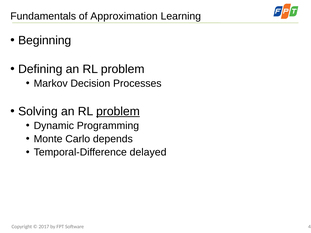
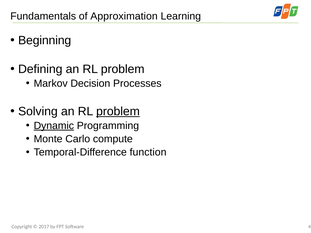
Dynamic underline: none -> present (54, 126)
depends: depends -> compute (113, 139)
delayed: delayed -> function (148, 152)
